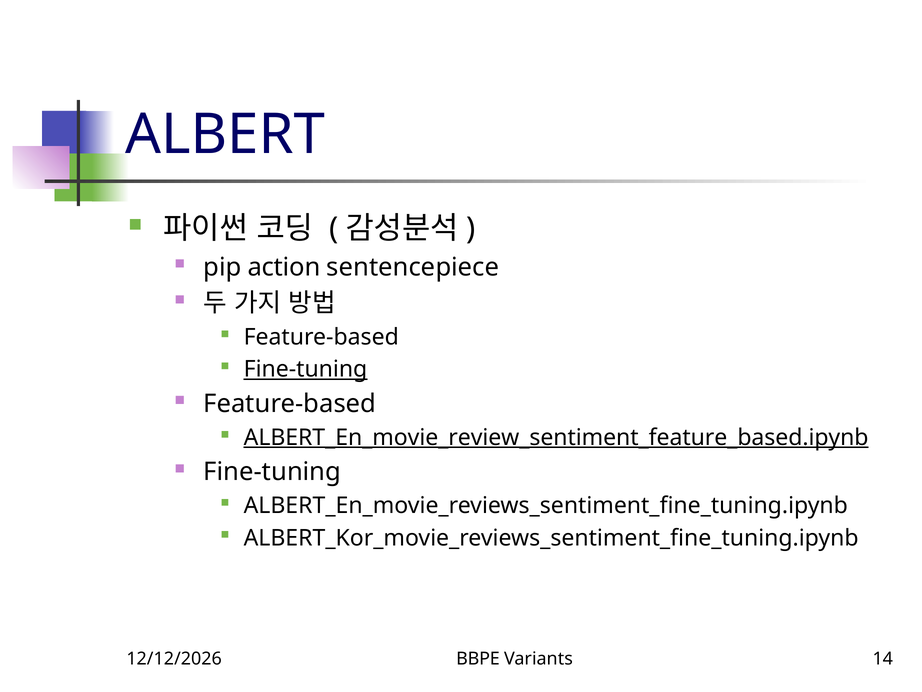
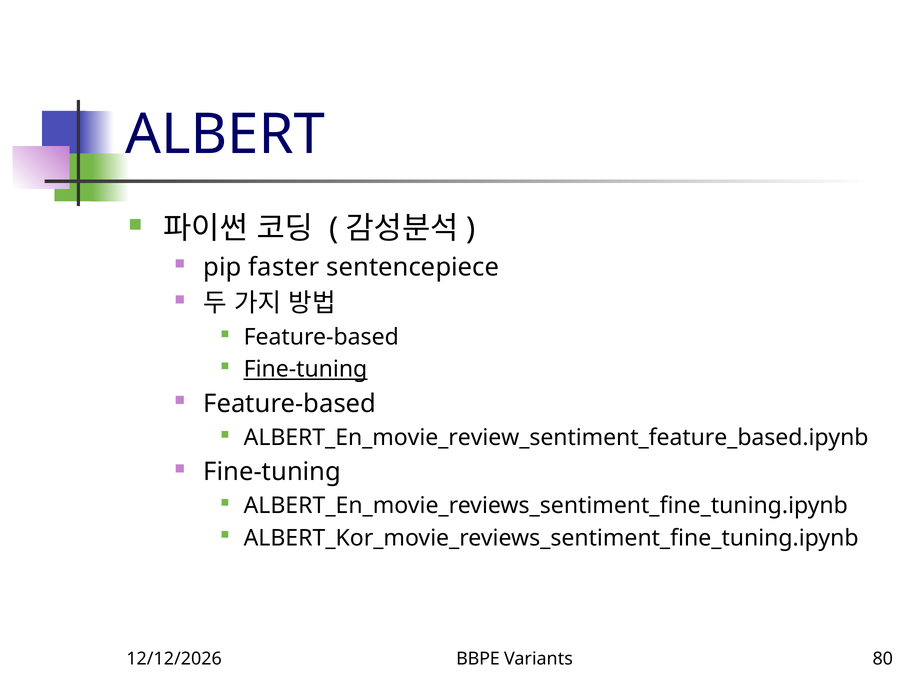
action: action -> faster (284, 267)
ALBERT_En_movie_review_sentiment_feature_based.ipynb underline: present -> none (556, 437)
14: 14 -> 80 (883, 659)
